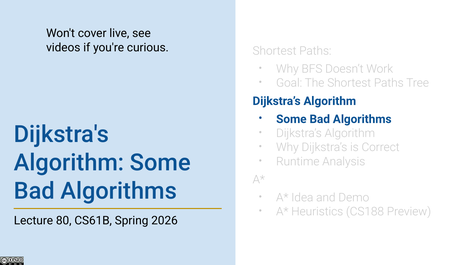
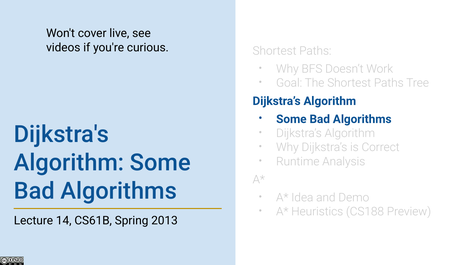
80: 80 -> 14 (64, 220)
2026: 2026 -> 2013 (165, 220)
